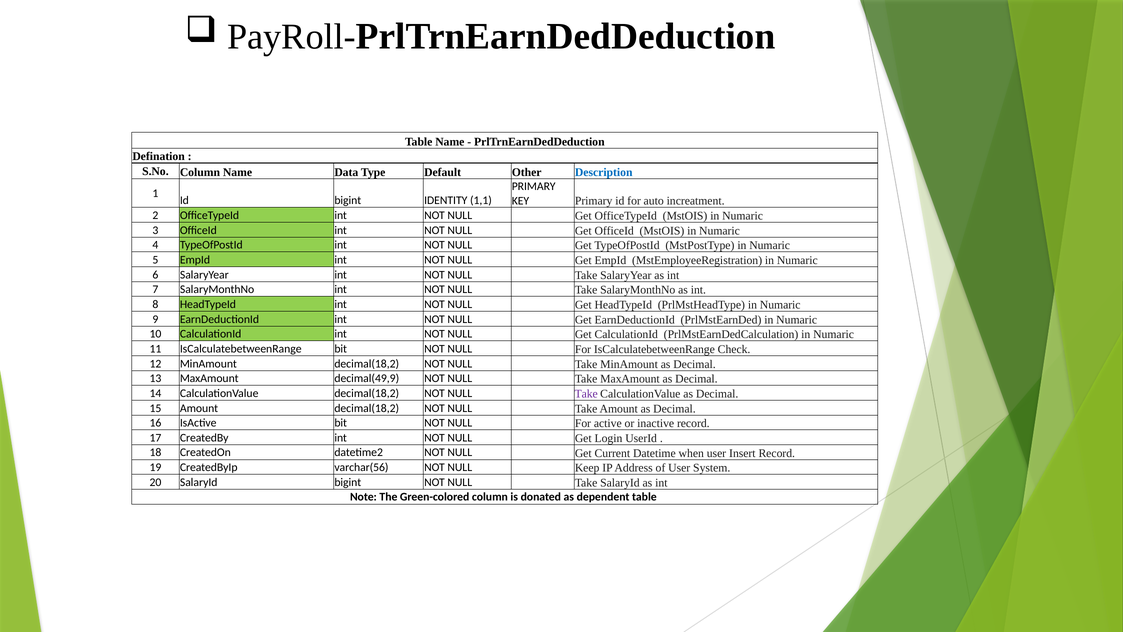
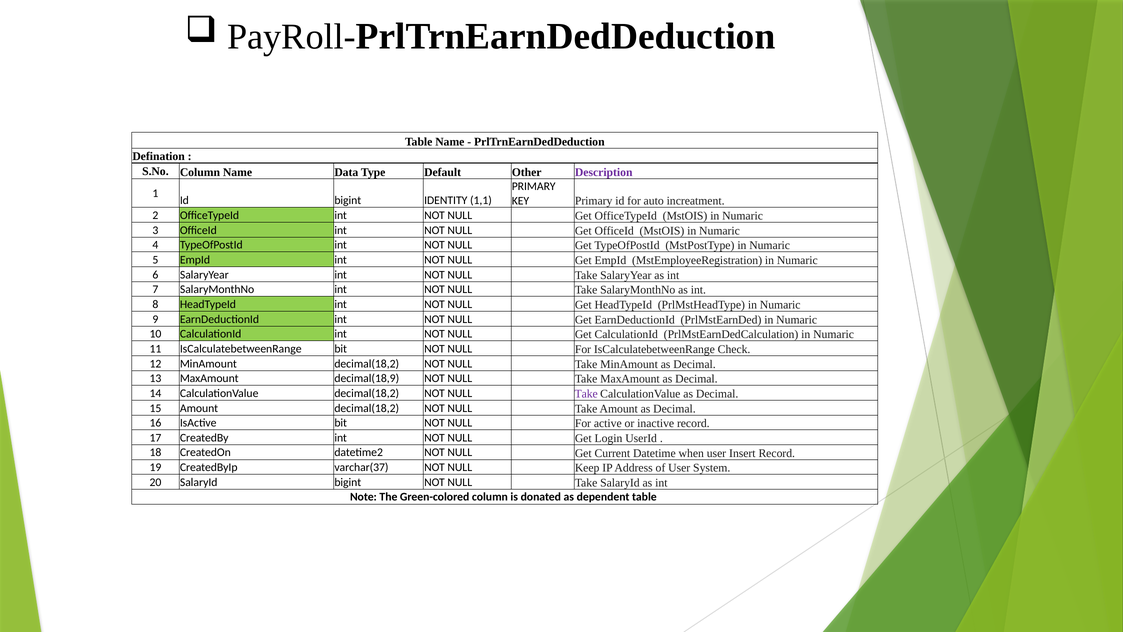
Description colour: blue -> purple (604, 172)
decimal(49,9: decimal(49,9 -> decimal(18,9 (367, 378)
varchar(56: varchar(56 -> varchar(37 (361, 467)
